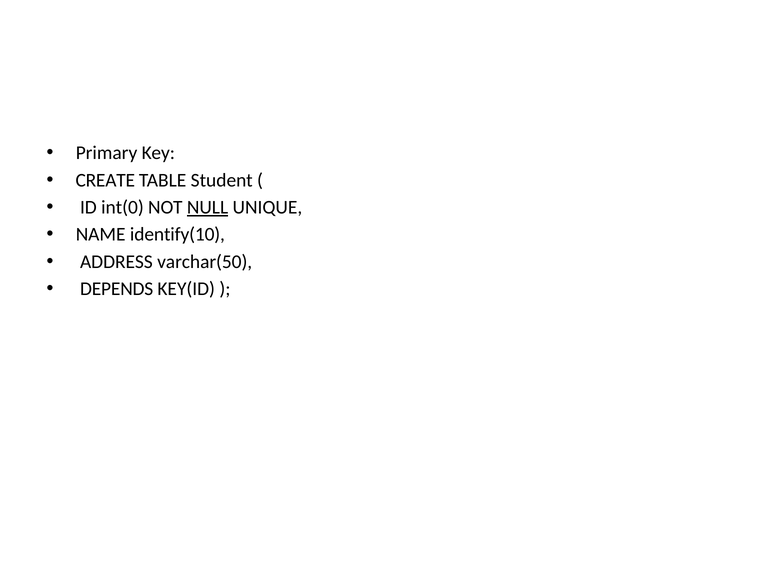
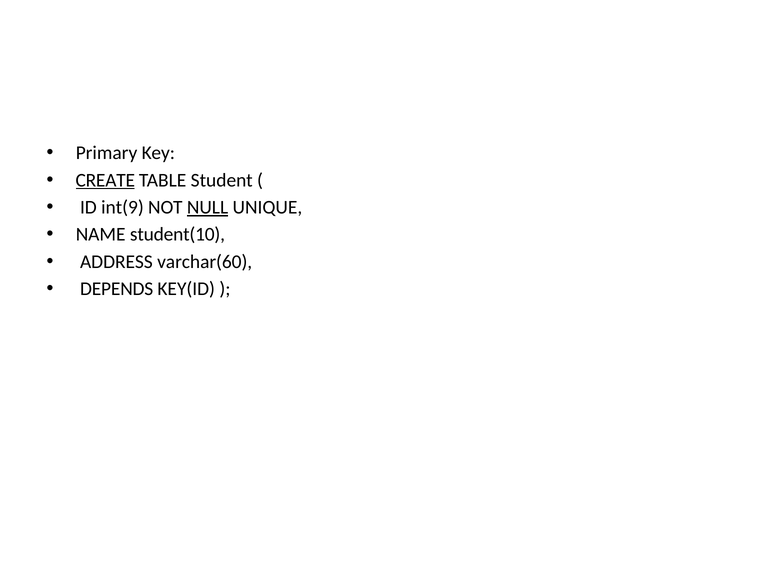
CREATE underline: none -> present (105, 180)
int(0: int(0 -> int(9 (122, 207)
identify(10: identify(10 -> student(10 (177, 234)
varchar(50: varchar(50 -> varchar(60 (205, 262)
